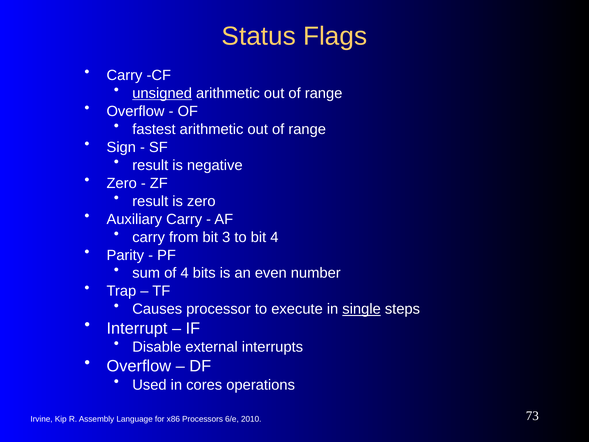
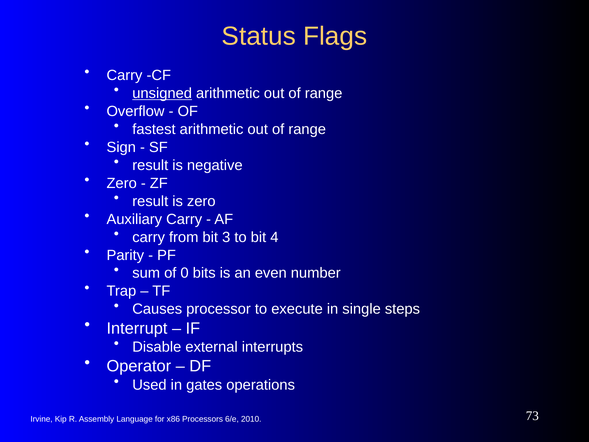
of 4: 4 -> 0 (185, 273)
single underline: present -> none (362, 309)
Overflow: Overflow -> Operator (139, 366)
cores: cores -> gates (204, 385)
